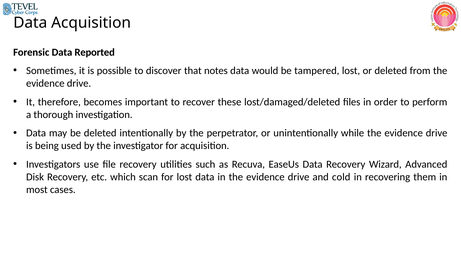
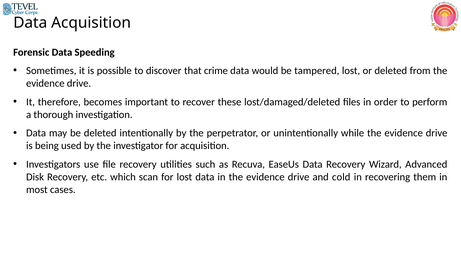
Reported: Reported -> Speeding (95, 52)
notes: notes -> crime (216, 71)
